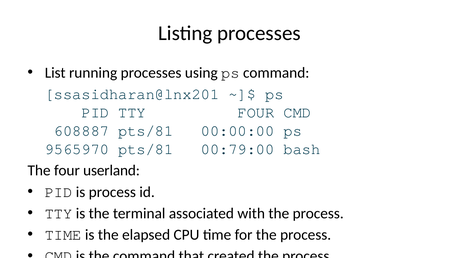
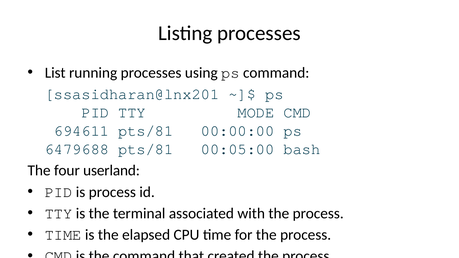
TTY FOUR: FOUR -> MODE (256, 113)
608887: 608887 -> 694611 (81, 131)
9565970: 9565970 -> 6479688 (77, 149)
00:79:00: 00:79:00 -> 00:05:00 (238, 149)
